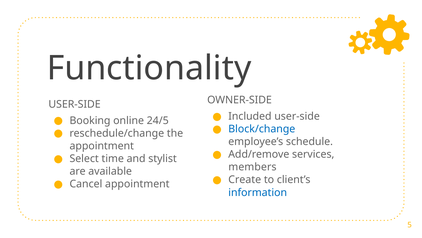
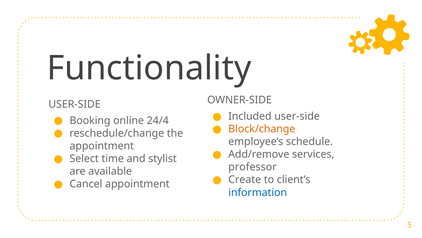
24/5: 24/5 -> 24/4 (158, 120)
Block/change colour: blue -> orange (262, 129)
members: members -> professor (252, 167)
